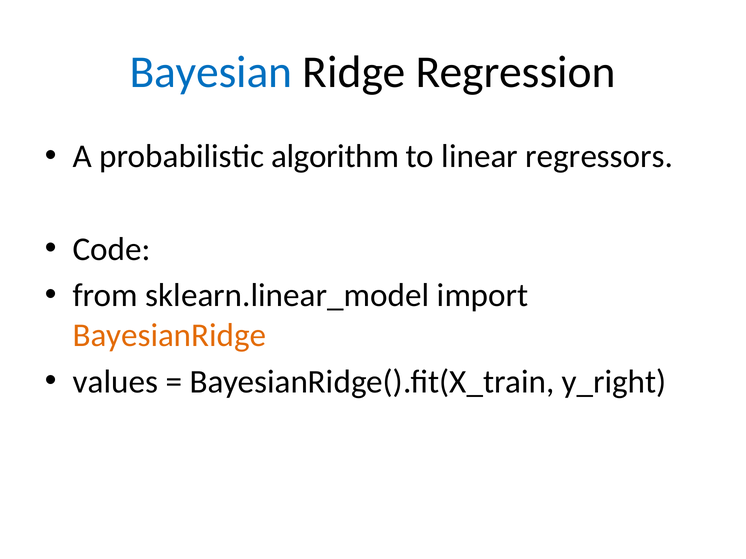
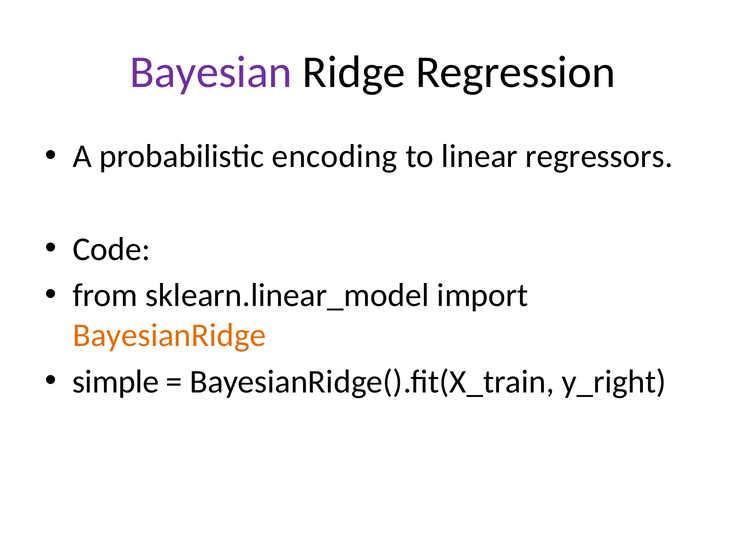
Bayesian colour: blue -> purple (211, 72)
algorithm: algorithm -> encoding (335, 156)
values: values -> simple (116, 382)
